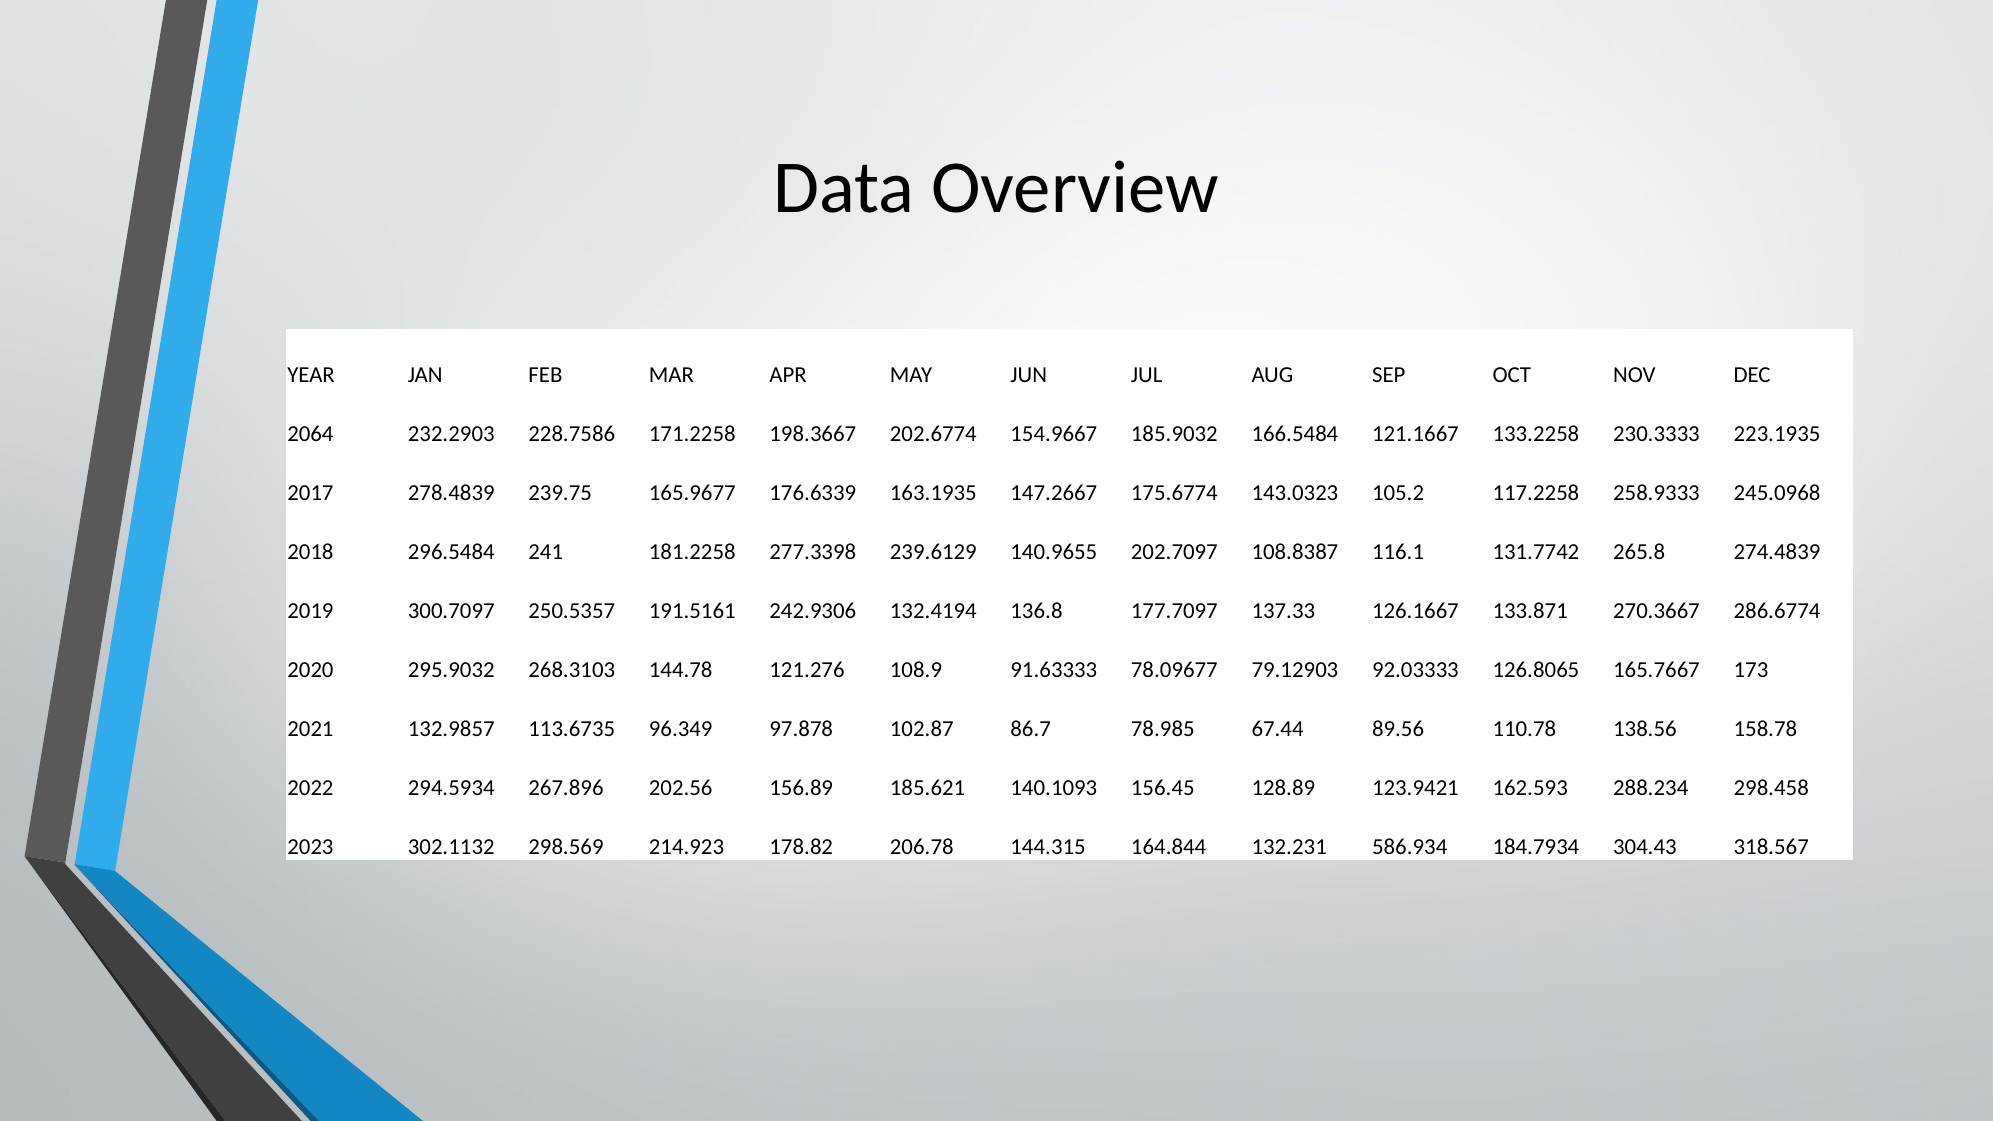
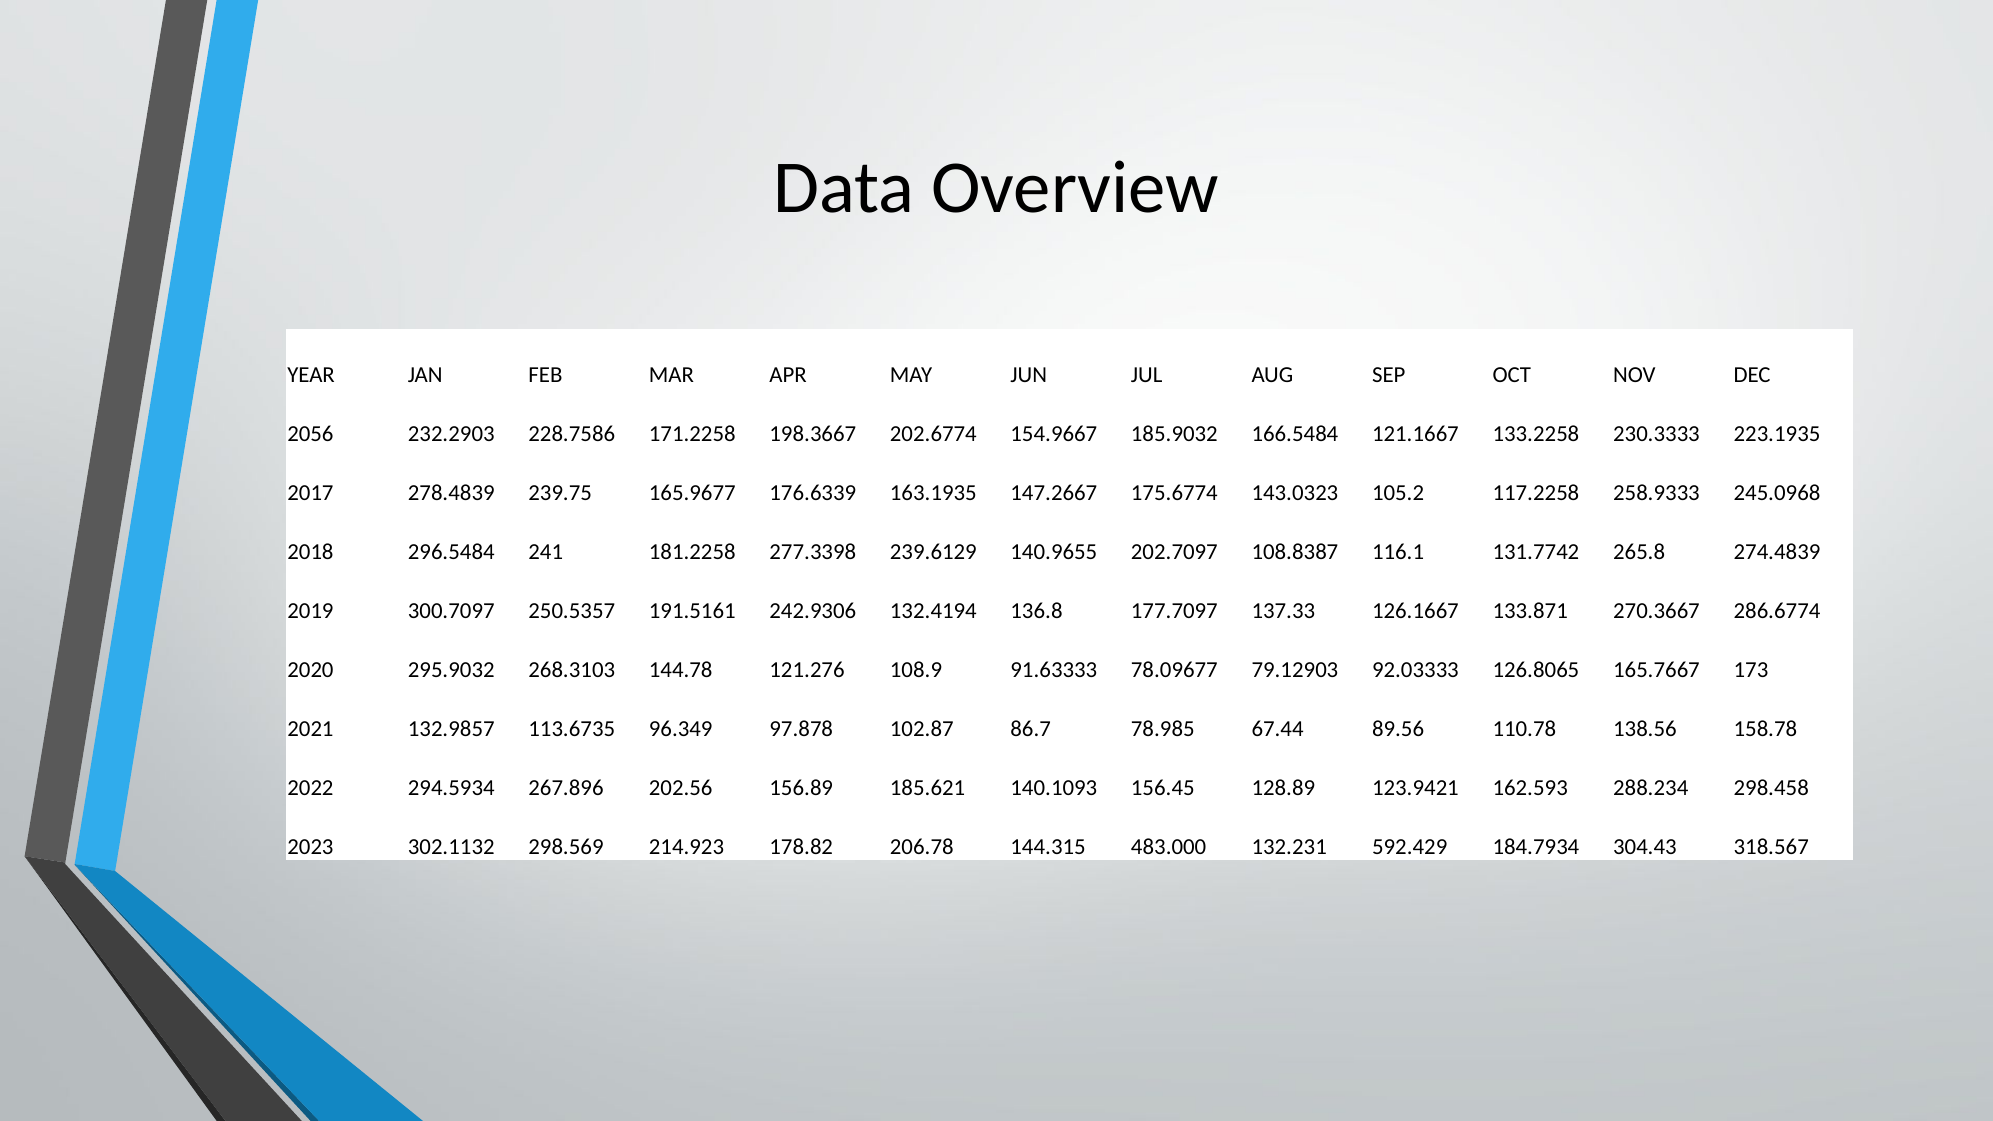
2064: 2064 -> 2056 (310, 434)
164.844: 164.844 -> 483.000 (1169, 847)
586.934: 586.934 -> 592.429 (1410, 847)
